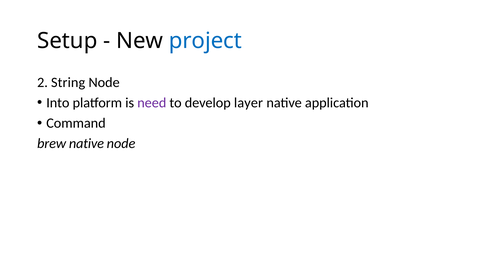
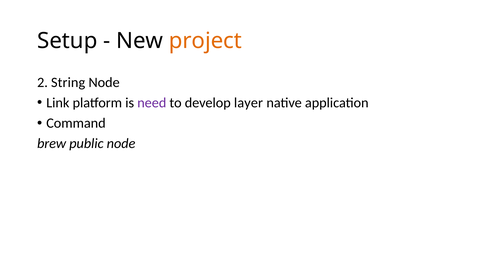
project colour: blue -> orange (205, 41)
Into: Into -> Link (58, 103)
brew native: native -> public (86, 144)
